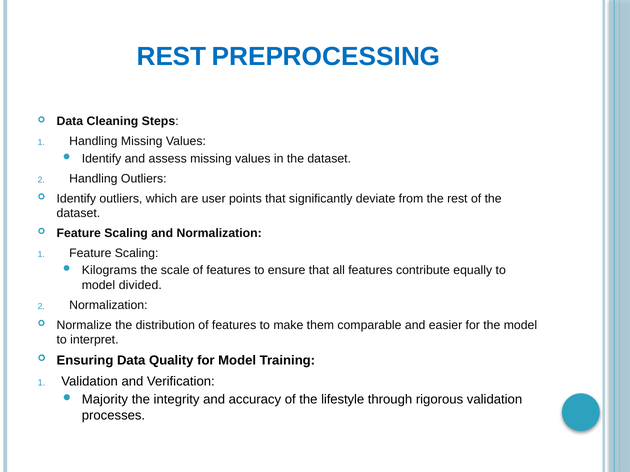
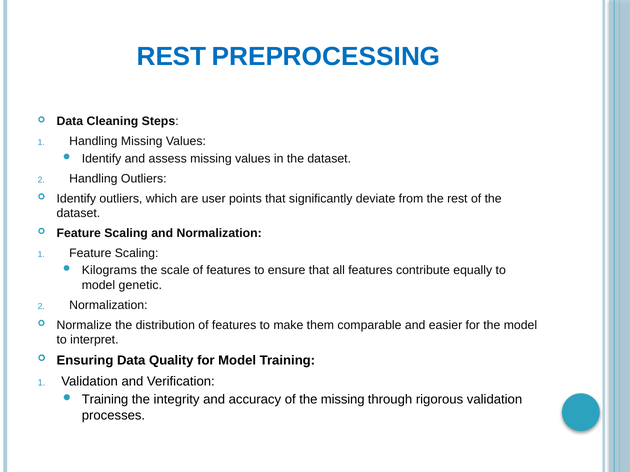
divided: divided -> genetic (140, 285)
Majority: Majority -> Training (105, 400)
the lifestyle: lifestyle -> missing (343, 400)
